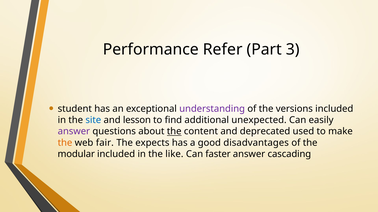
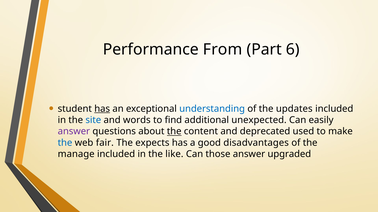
Refer: Refer -> From (223, 50)
3: 3 -> 6 (293, 50)
has underline: none -> present (102, 109)
understanding colour: purple -> blue (212, 109)
versions: versions -> updates (294, 109)
lesson: lesson -> words (137, 120)
the colour: orange -> blue (65, 143)
modular: modular -> manage (76, 154)
faster: faster -> those (218, 154)
cascading: cascading -> upgraded (289, 154)
